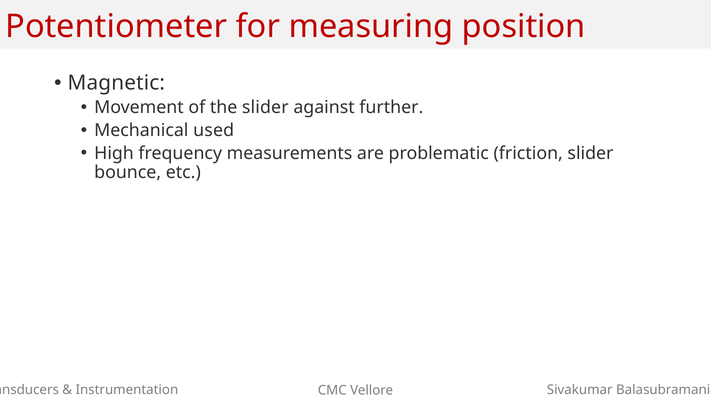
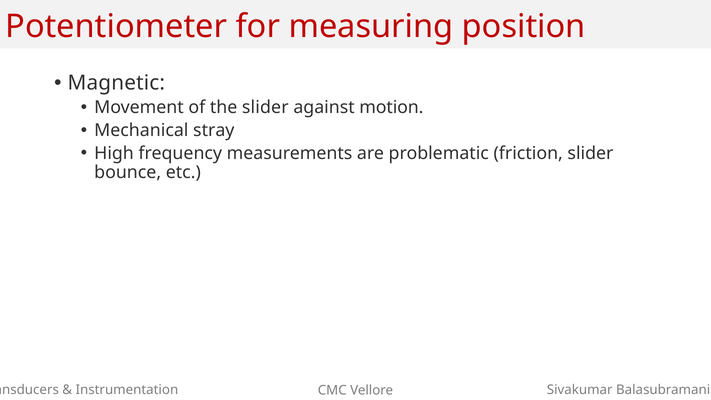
further: further -> motion (391, 107)
used: used -> stray (214, 130)
